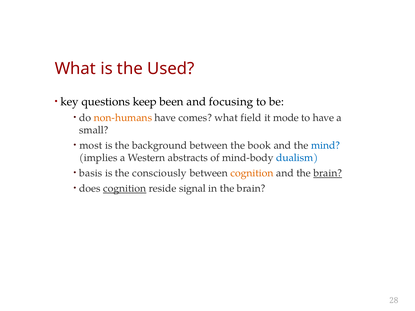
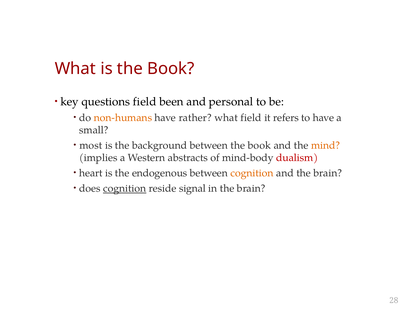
is the Used: Used -> Book (171, 69)
questions keep: keep -> field (145, 102)
focusing: focusing -> personal (231, 102)
comes: comes -> rather (195, 118)
mode: mode -> refers (286, 118)
mind colour: blue -> orange (326, 145)
dualism colour: blue -> red (297, 158)
basis: basis -> heart (91, 173)
consciously: consciously -> endogenous (160, 173)
brain underline: present -> none (328, 173)
